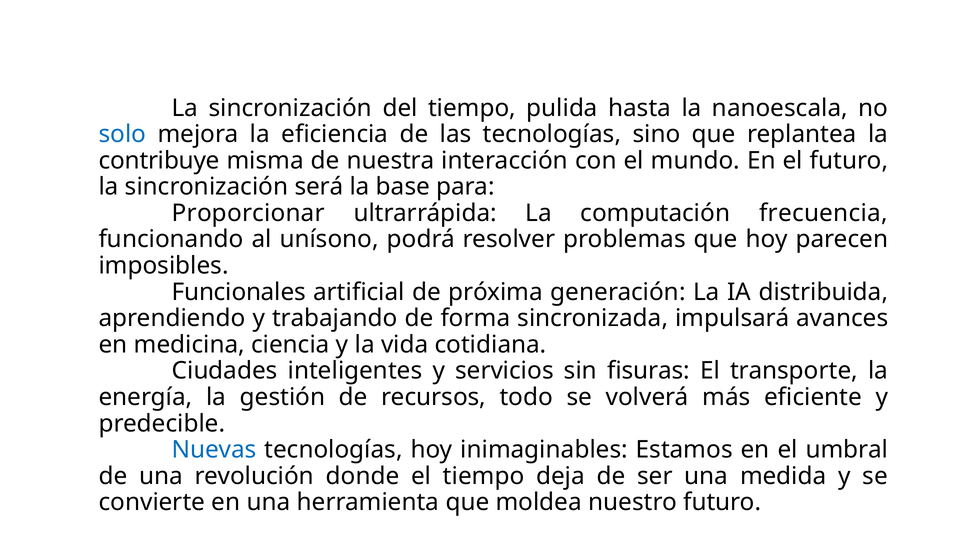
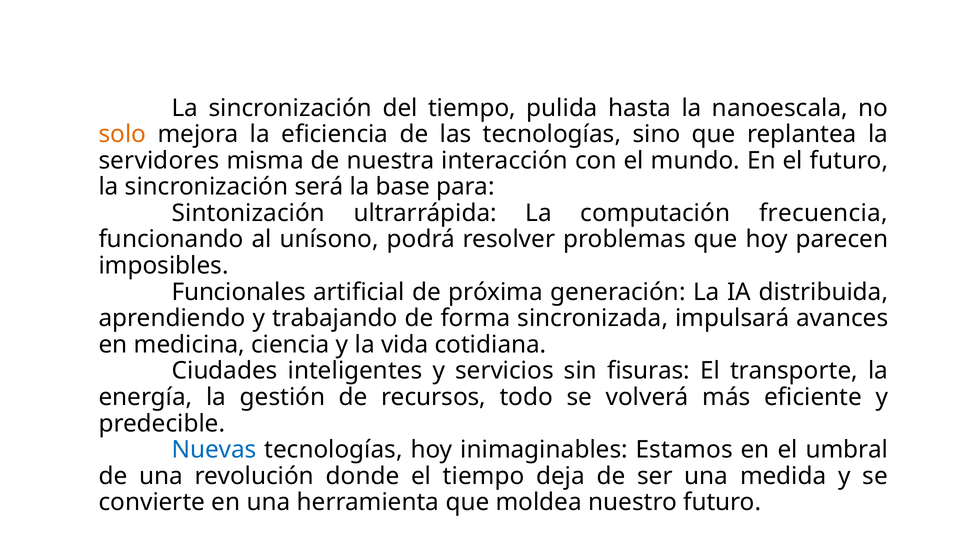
solo colour: blue -> orange (122, 134)
contribuye: contribuye -> servidores (159, 161)
Proporcionar: Proporcionar -> Sintonización (248, 213)
